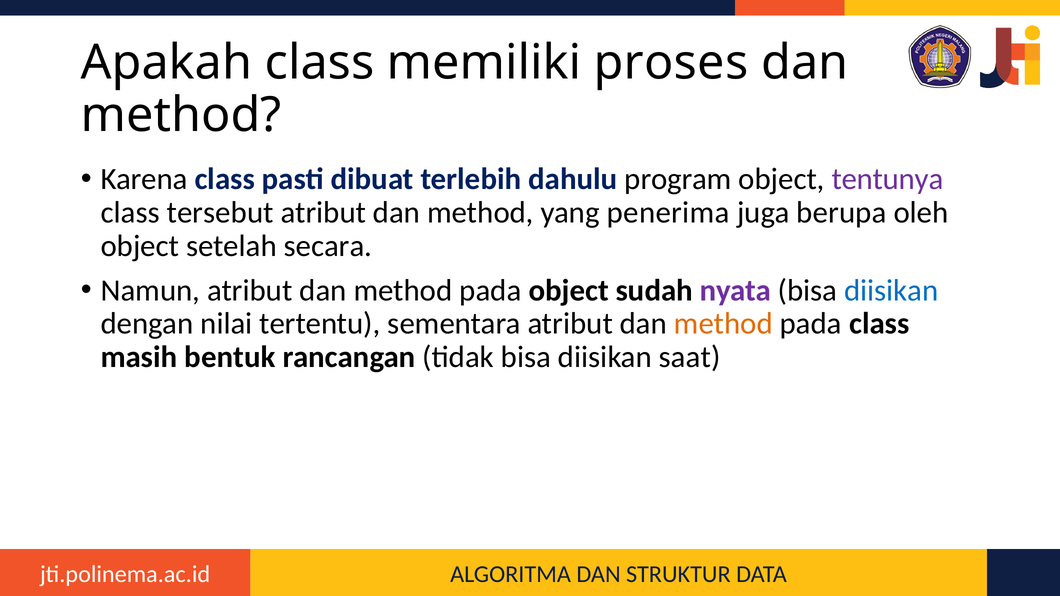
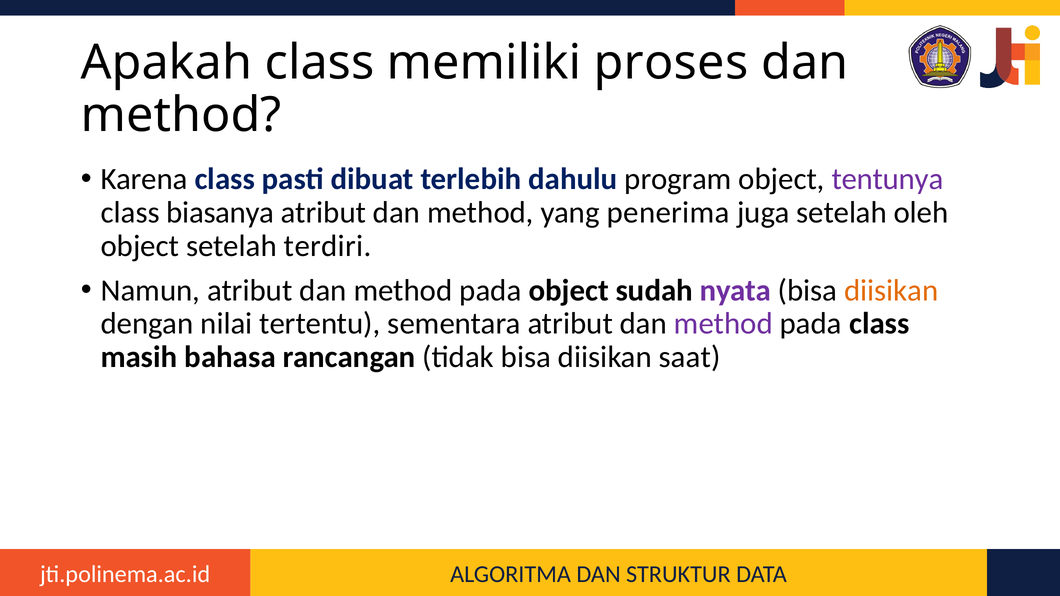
tersebut: tersebut -> biasanya (220, 213)
juga berupa: berupa -> setelah (842, 213)
secara: secara -> terdiri (328, 246)
diisikan colour: blue -> orange (891, 290)
method colour: orange -> purple (723, 324)
bentuk: bentuk -> bahasa (230, 357)
